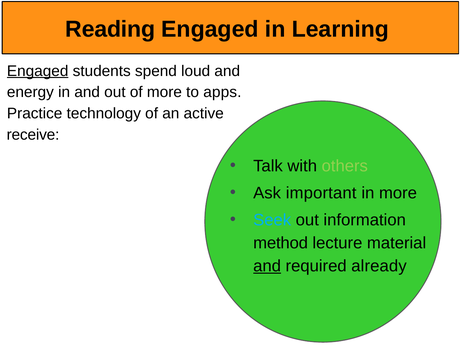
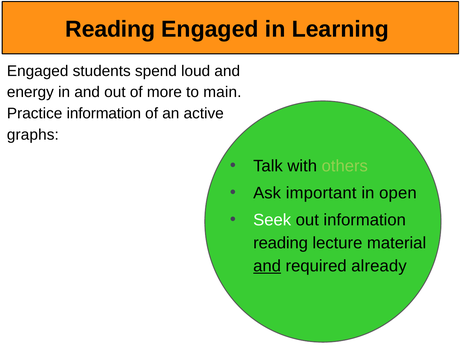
Engaged underline: present -> none (38, 71)
apps: apps -> main (222, 92)
Practice technology: technology -> information (104, 113)
receive: receive -> graphs (33, 135)
in more: more -> open (398, 193)
Seek colour: light blue -> white (272, 220)
method: method -> reading (281, 243)
